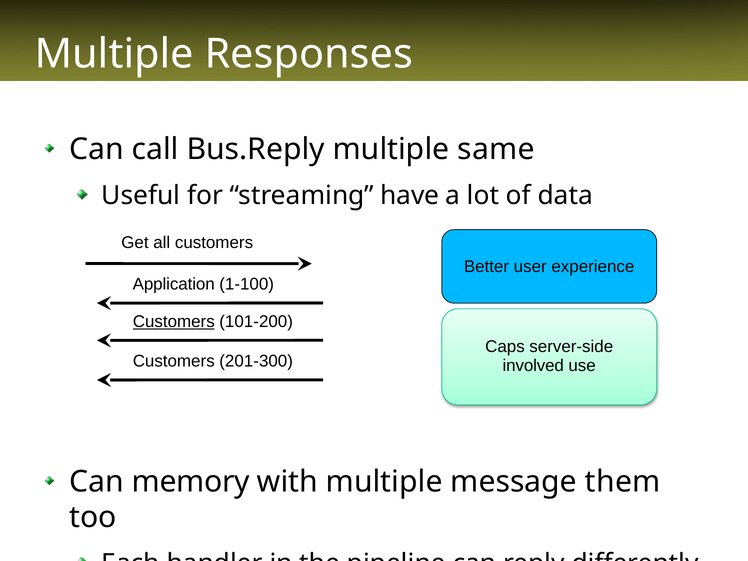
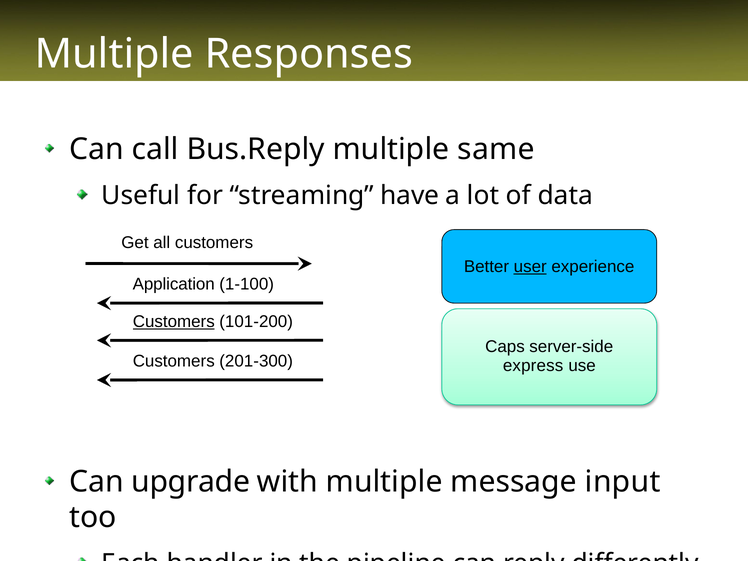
user underline: none -> present (530, 266)
involved: involved -> express (533, 366)
memory: memory -> upgrade (191, 482)
them: them -> input (623, 482)
